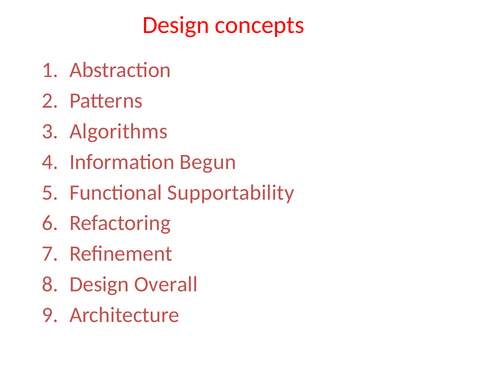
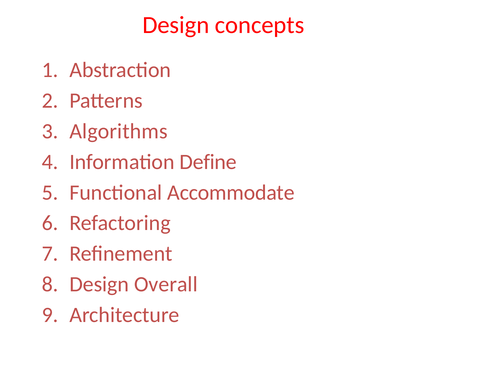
Begun: Begun -> Define (208, 162)
Supportability: Supportability -> Accommodate (231, 192)
